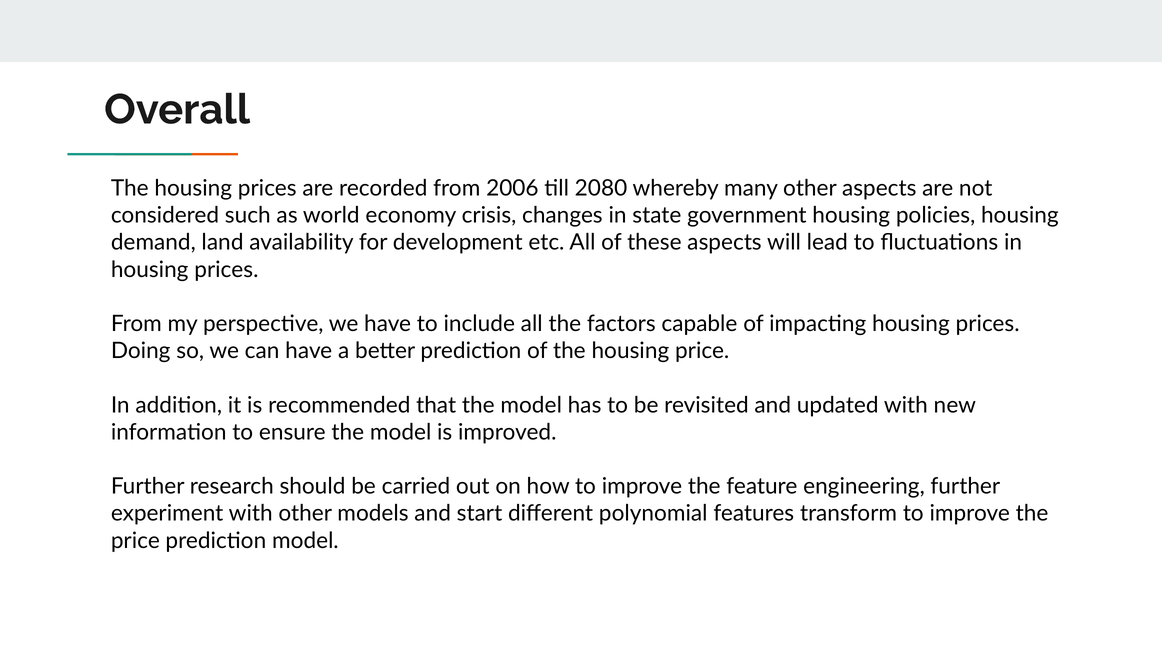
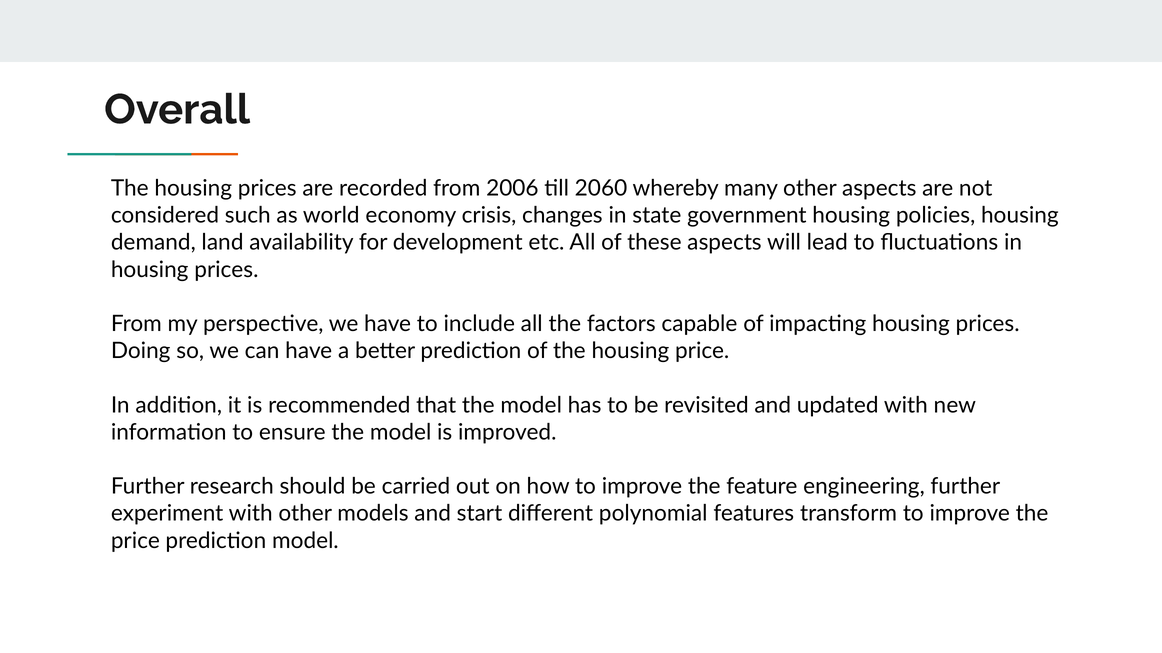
2080: 2080 -> 2060 (601, 188)
